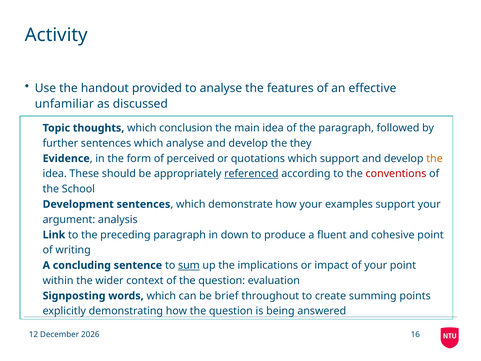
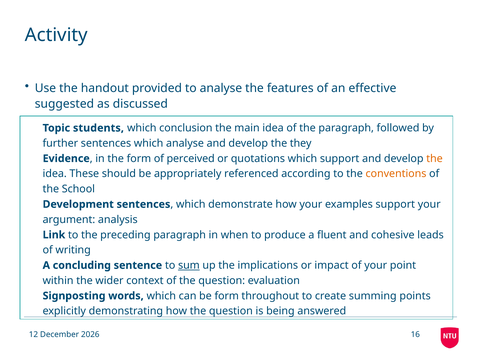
unfamiliar: unfamiliar -> suggested (64, 104)
thoughts: thoughts -> students (98, 128)
referenced underline: present -> none (251, 174)
conventions colour: red -> orange (396, 174)
down: down -> when (235, 235)
cohesive point: point -> leads (431, 235)
be brief: brief -> form (227, 296)
